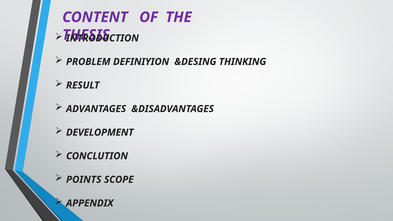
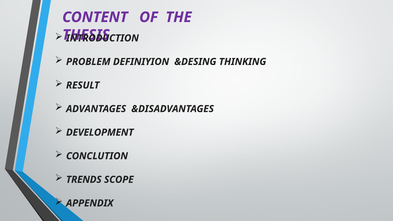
POINTS: POINTS -> TRENDS (84, 180)
